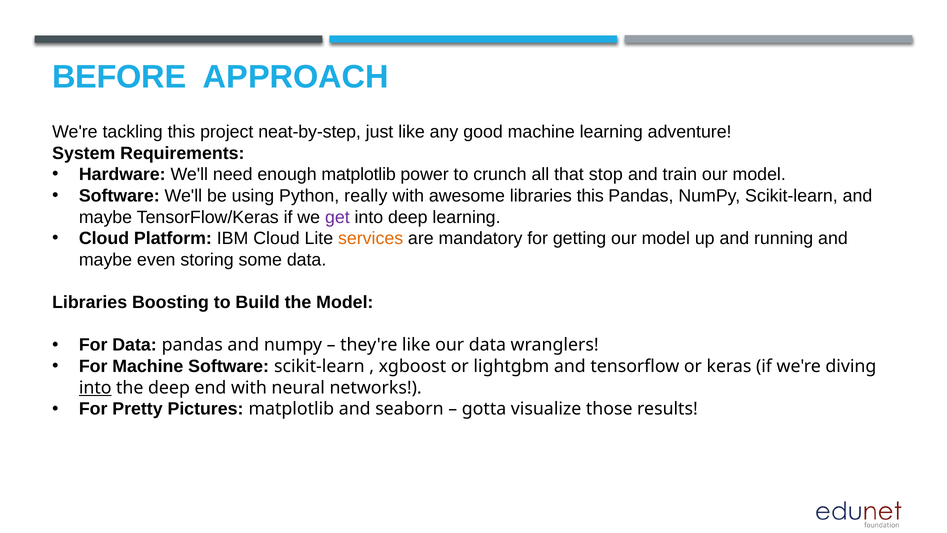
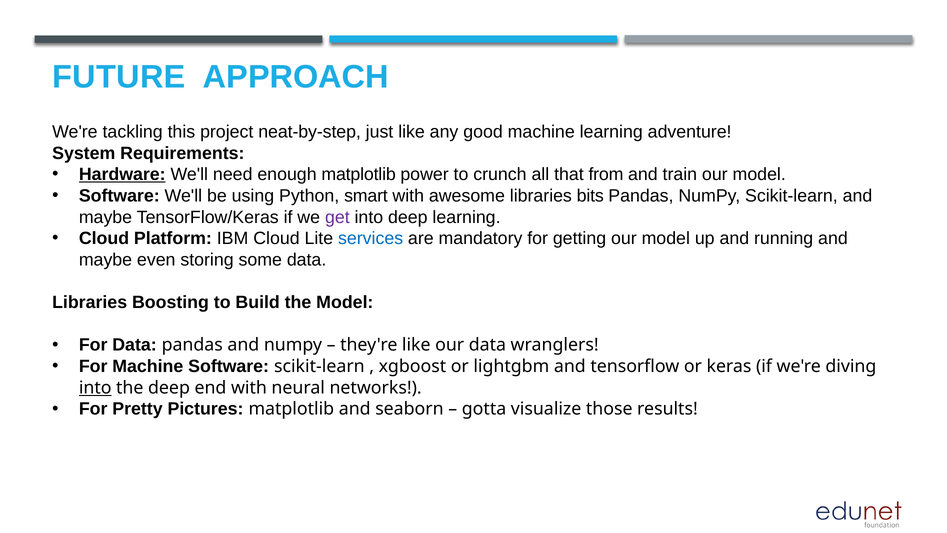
BEFORE: BEFORE -> FUTURE (119, 77)
Hardware underline: none -> present (122, 174)
stop: stop -> from (606, 174)
really: really -> smart (366, 196)
libraries this: this -> bits (590, 196)
services colour: orange -> blue (371, 238)
